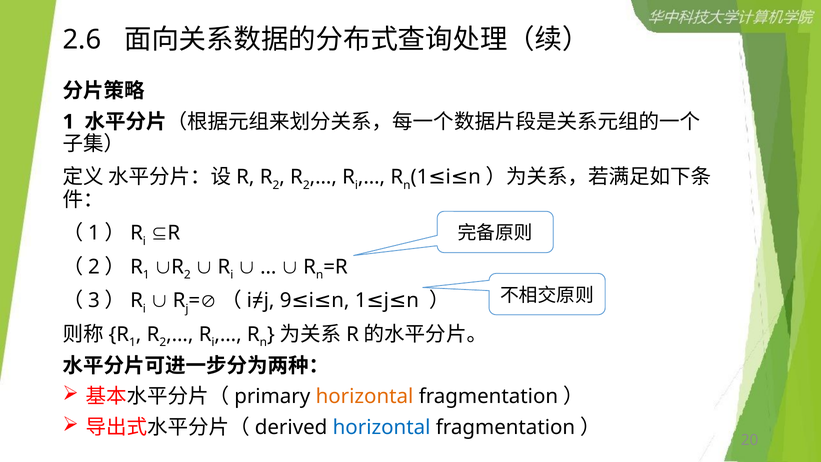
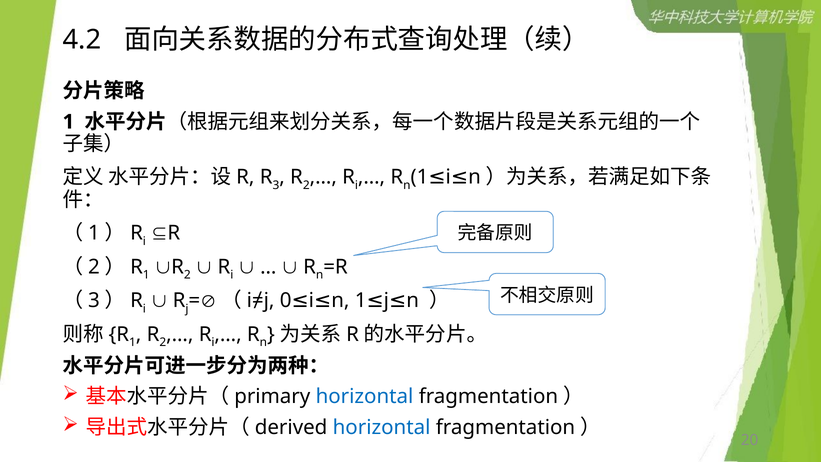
2.6: 2.6 -> 4.2 (82, 39)
2: 2 -> 3 (276, 185)
9: 9 -> 0 (286, 301)
horizontal colour: orange -> blue (365, 396)
